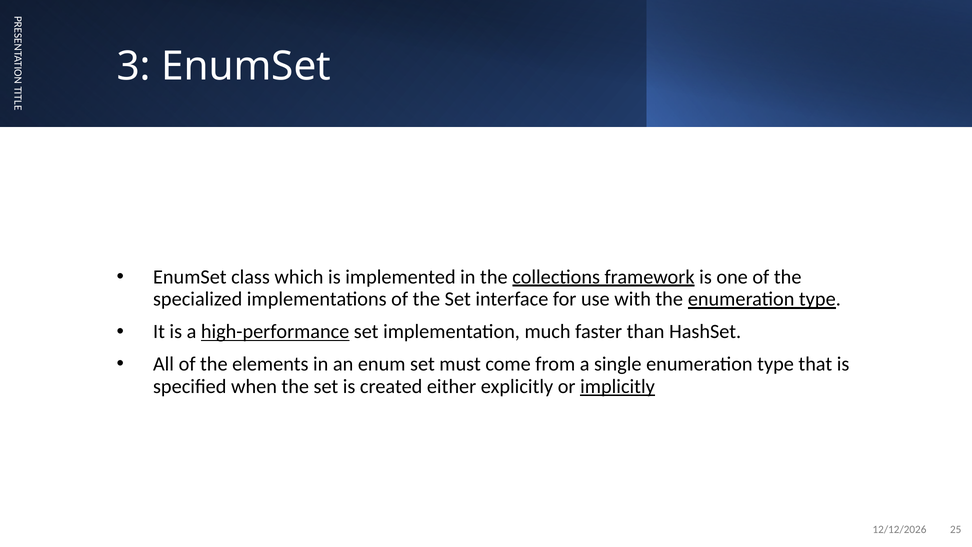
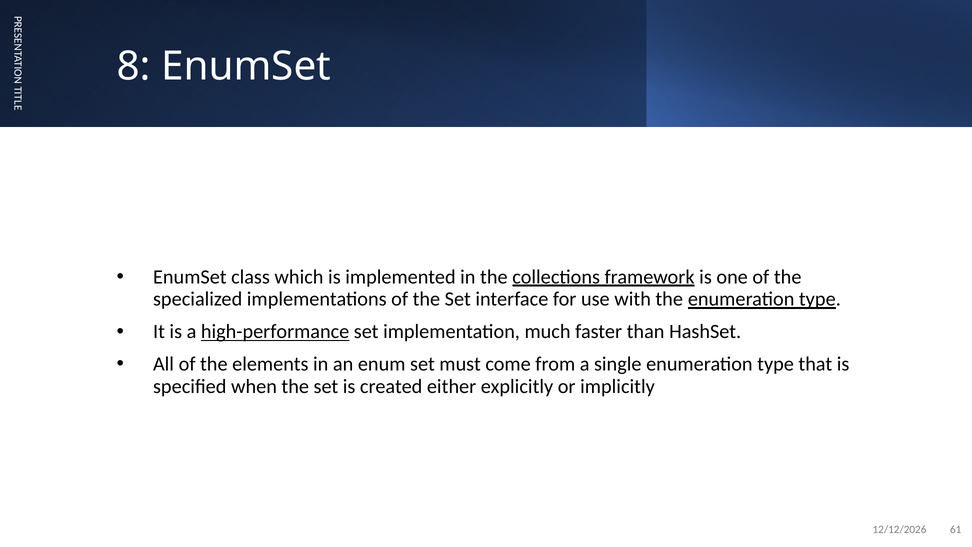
3: 3 -> 8 (134, 66)
implicitly underline: present -> none (618, 386)
25: 25 -> 61 (956, 529)
